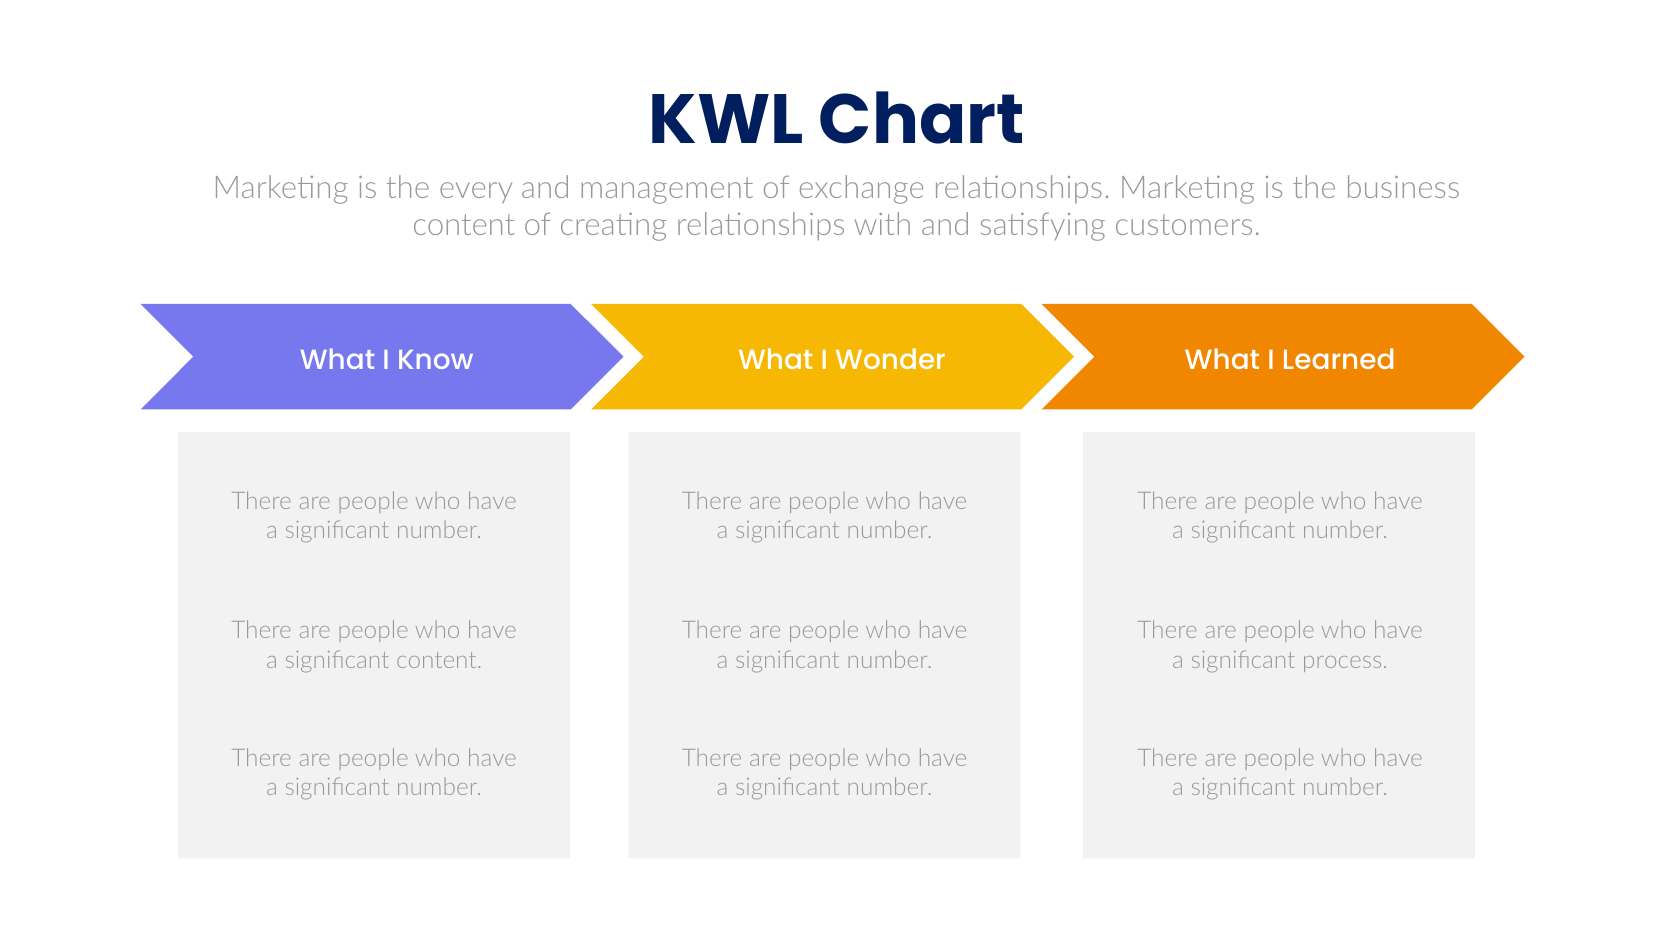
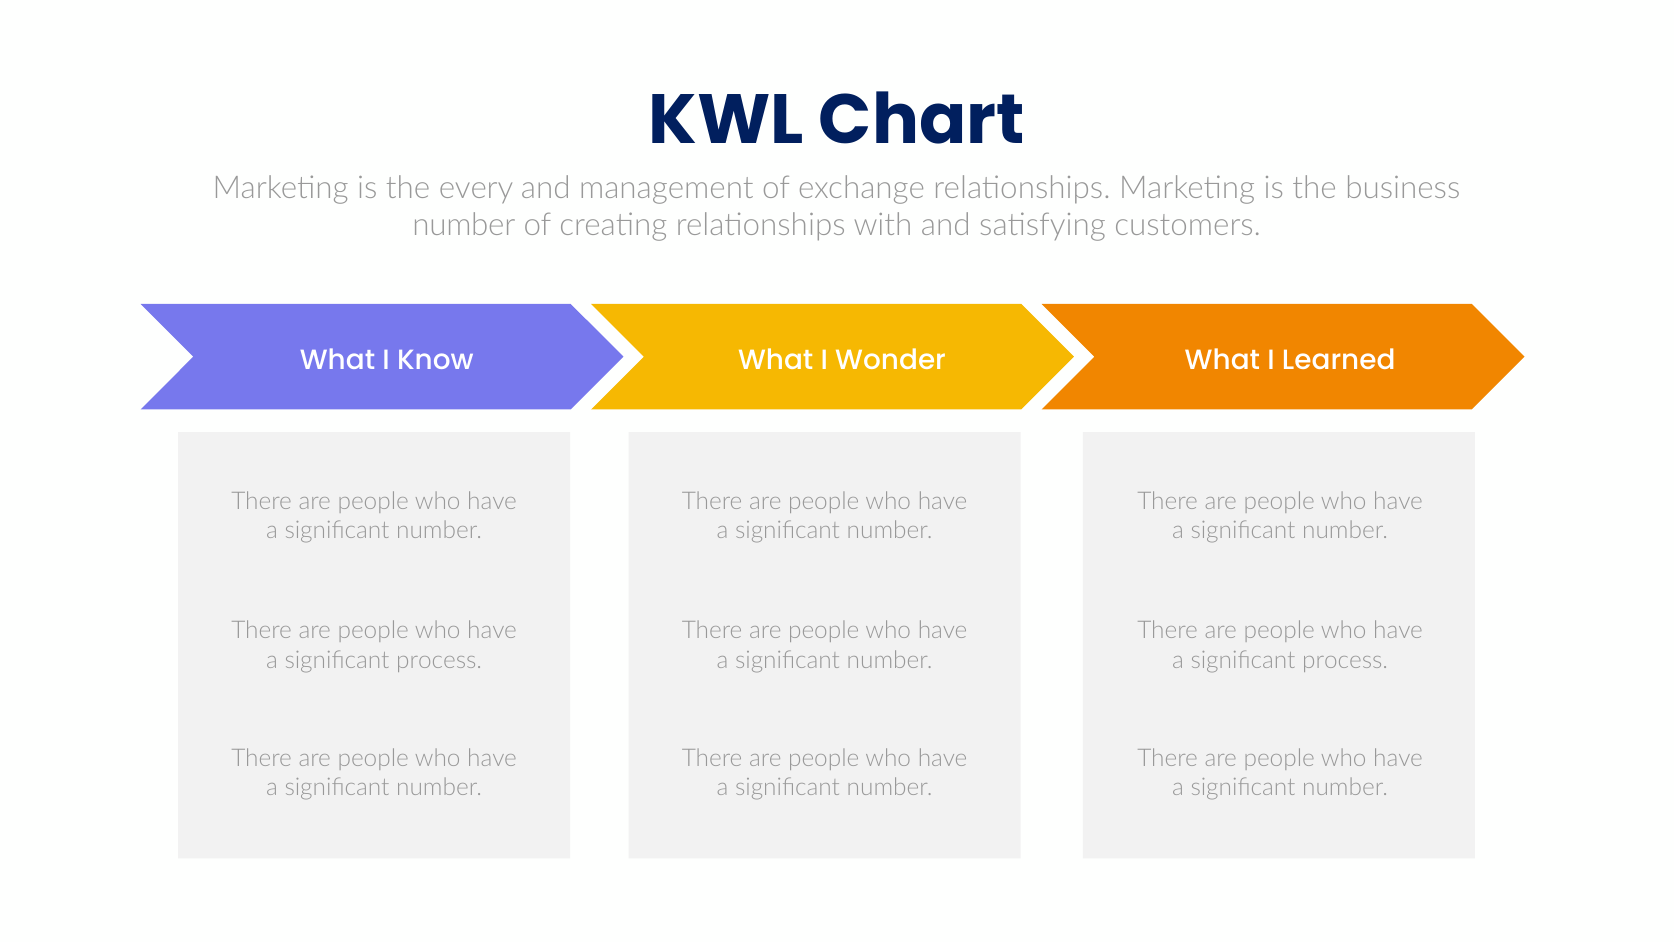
content: content -> number (464, 225)
content: content -> process (439, 660)
